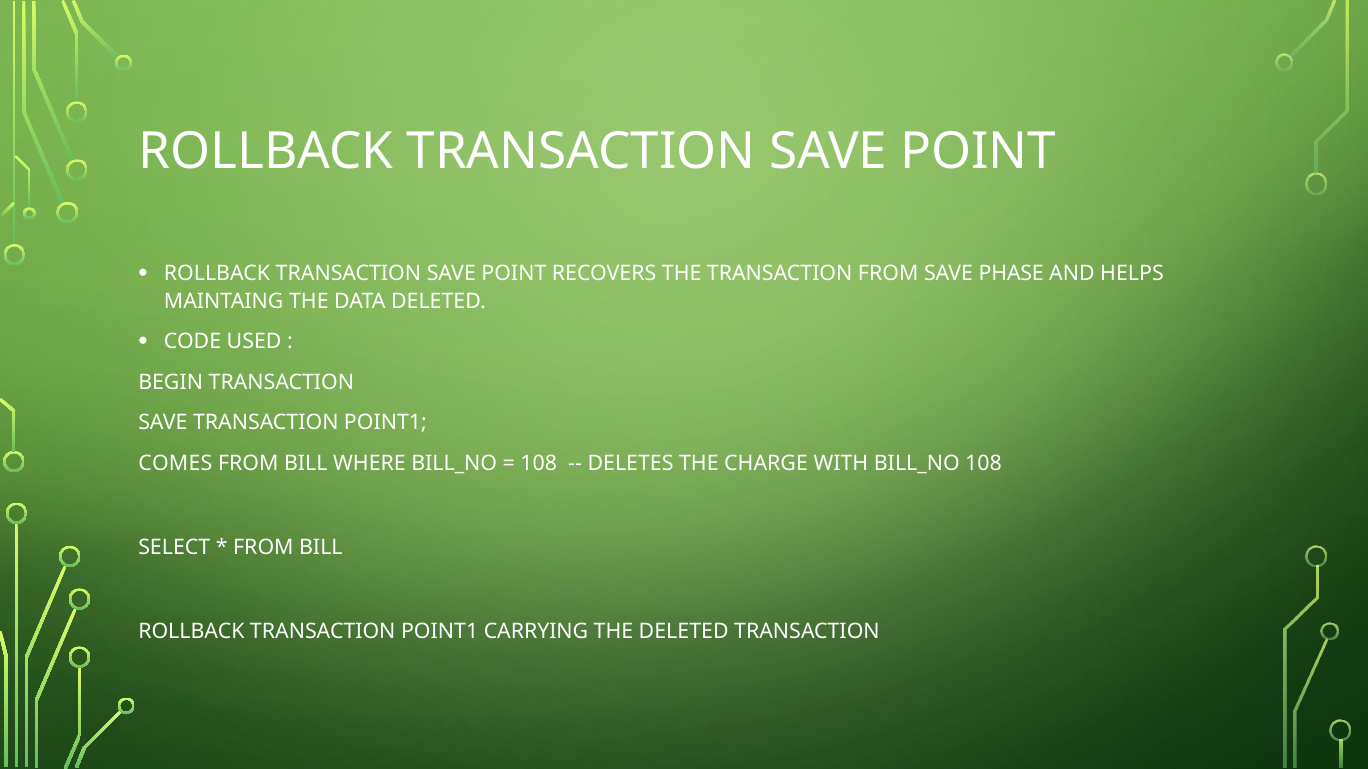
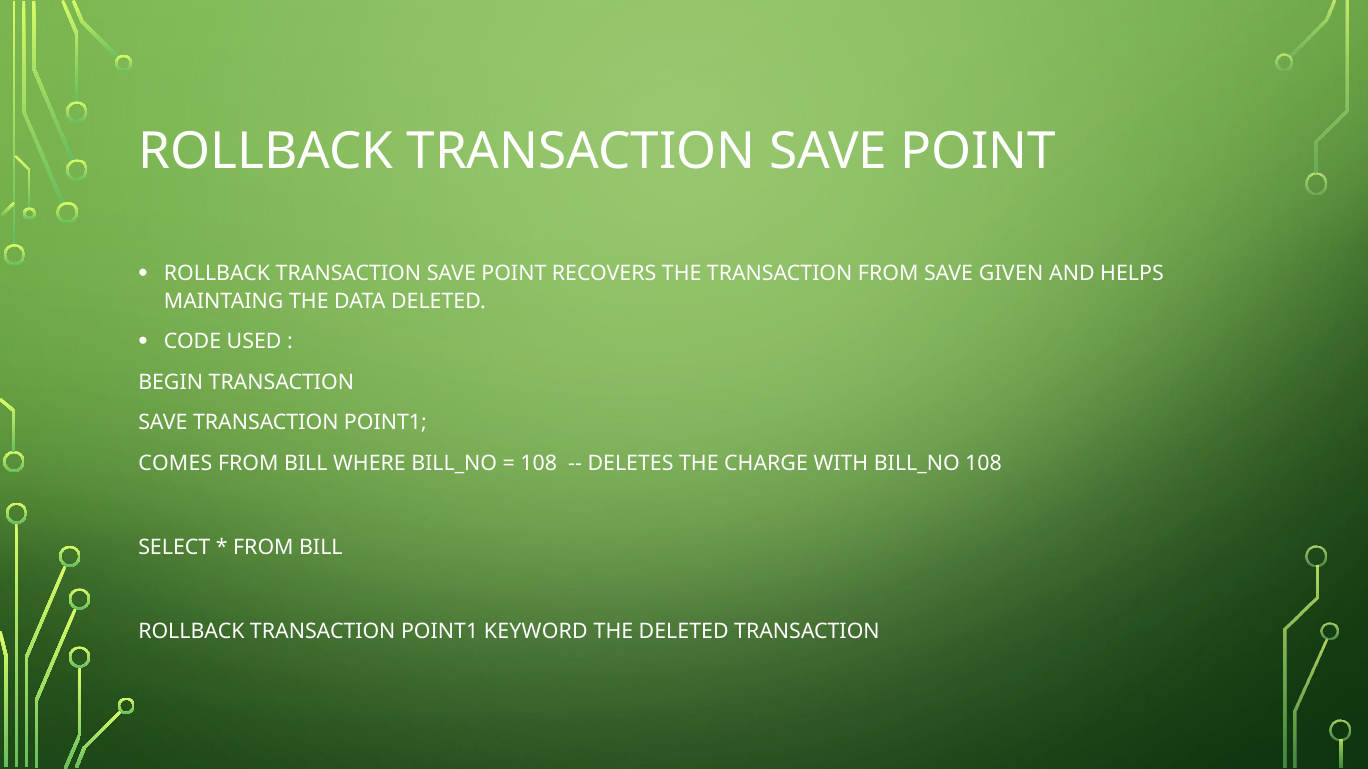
PHASE: PHASE -> GIVEN (1011, 274)
CARRYING: CARRYING -> KEYWORD (536, 632)
